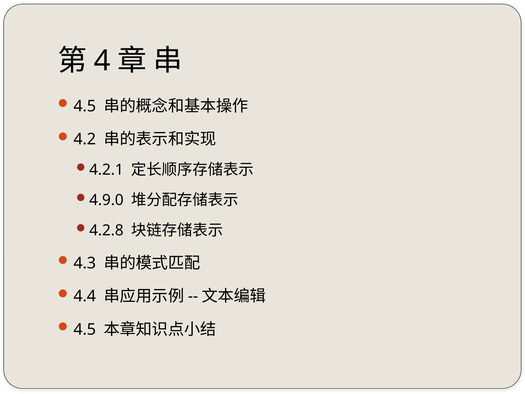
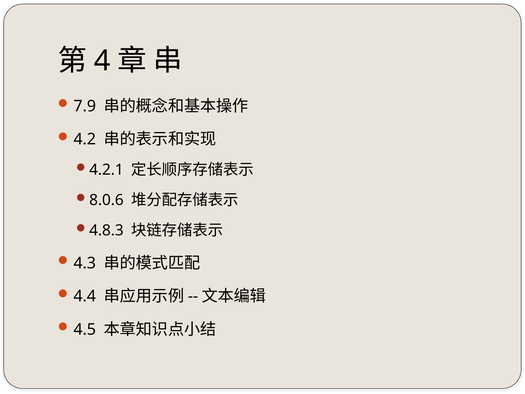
4.5: 4.5 -> 7.9 (85, 106)
4.9.0: 4.9.0 -> 8.0.6 (106, 200)
4.2.8: 4.2.8 -> 4.8.3 (106, 230)
